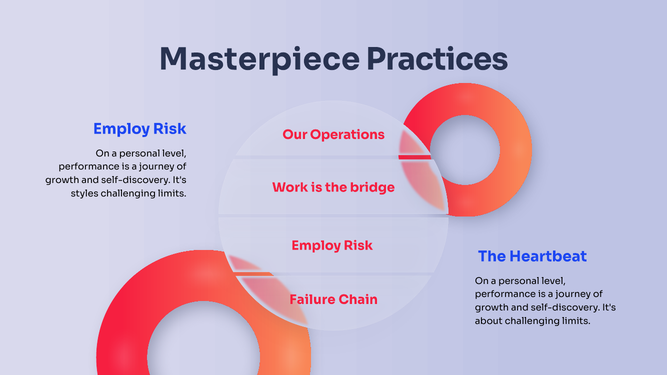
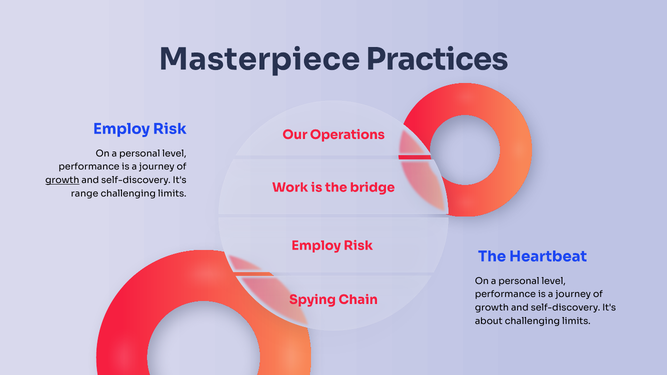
growth underline: none -> present (62, 180)
styles: styles -> range (85, 194)
Failure: Failure -> Spying (313, 300)
